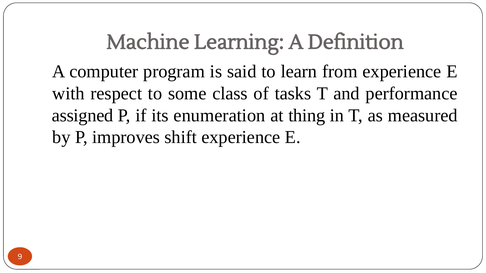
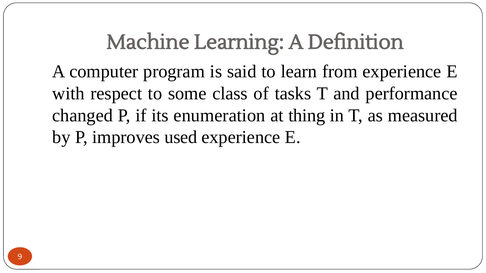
assigned: assigned -> changed (83, 115)
shift: shift -> used (181, 137)
